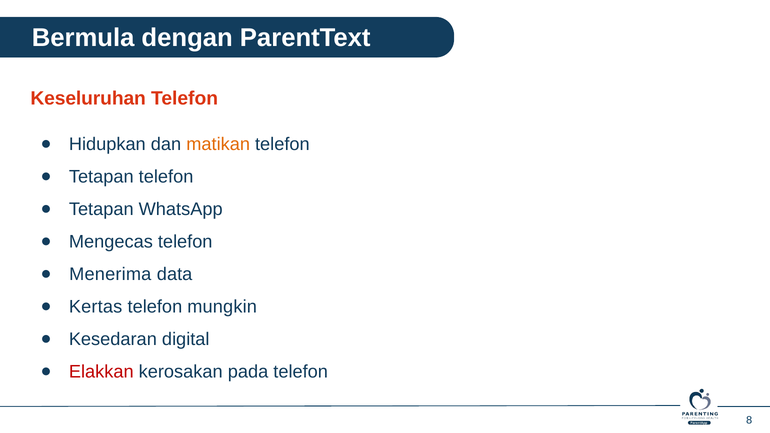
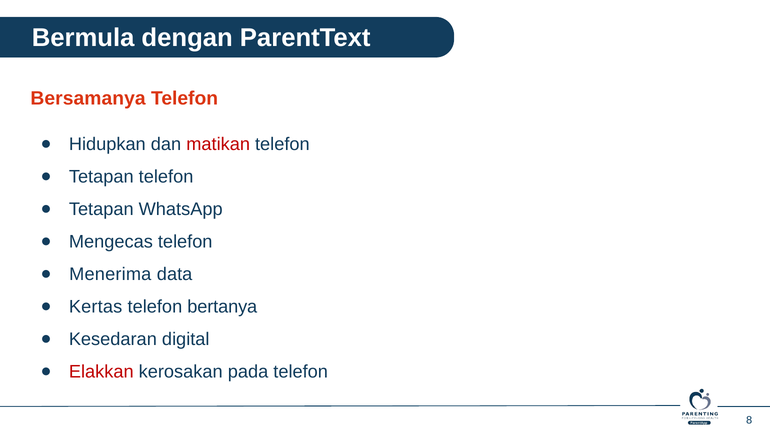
Keseluruhan: Keseluruhan -> Bersamanya (88, 99)
matikan colour: orange -> red (218, 144)
mungkin: mungkin -> bertanya (222, 307)
